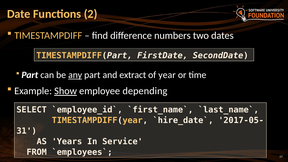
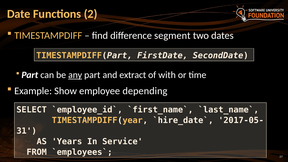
numbers: numbers -> segment (172, 35)
year: year -> with (167, 75)
Show underline: present -> none (66, 91)
